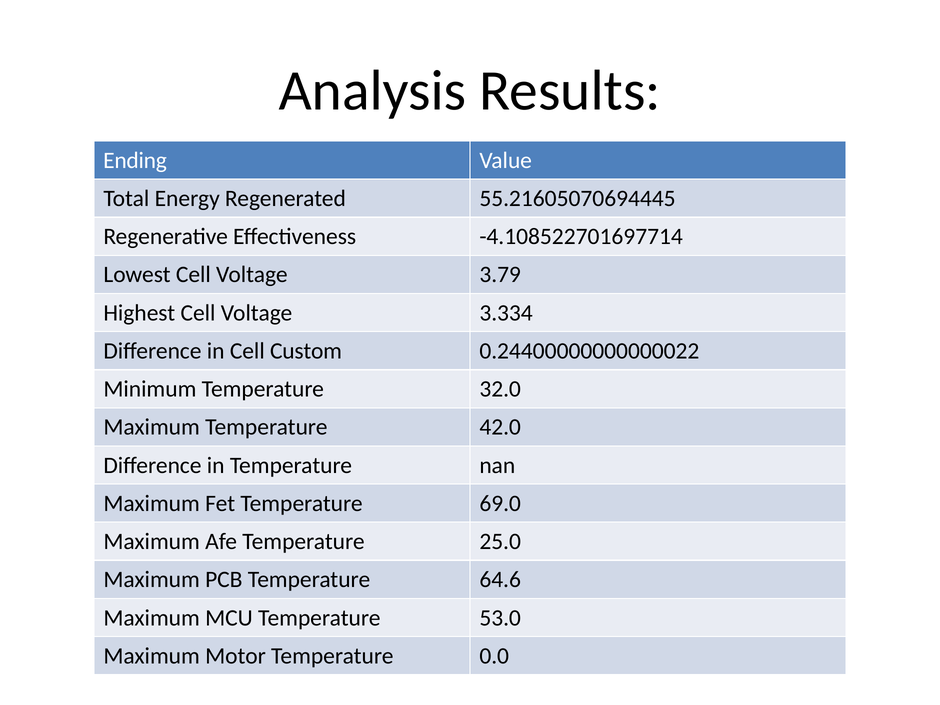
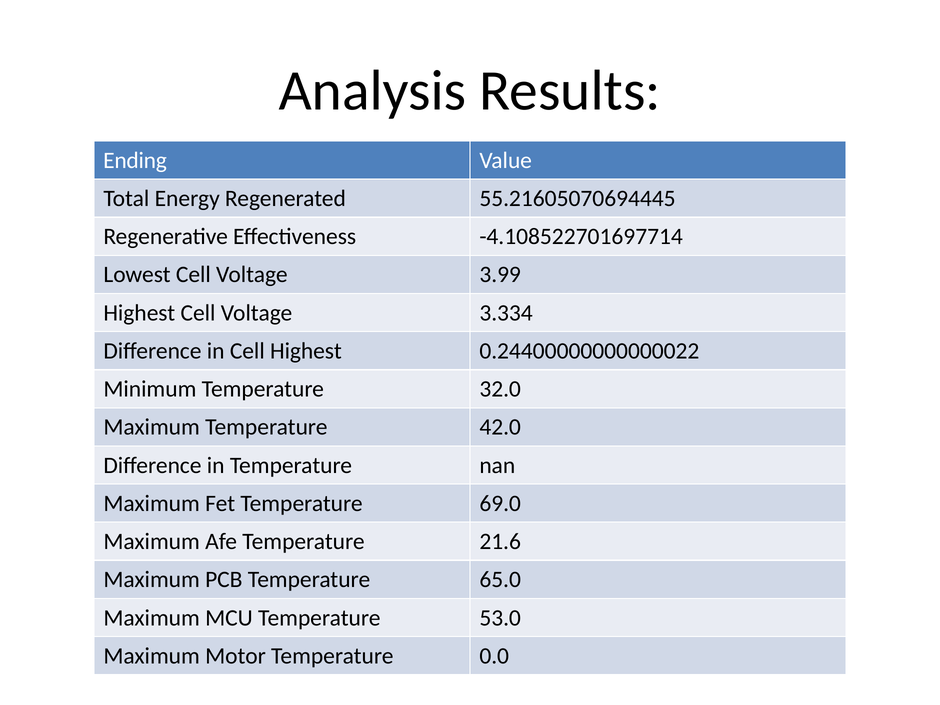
3.79: 3.79 -> 3.99 (500, 275)
Cell Custom: Custom -> Highest (306, 351)
25.0: 25.0 -> 21.6 (500, 542)
64.6: 64.6 -> 65.0 (500, 580)
